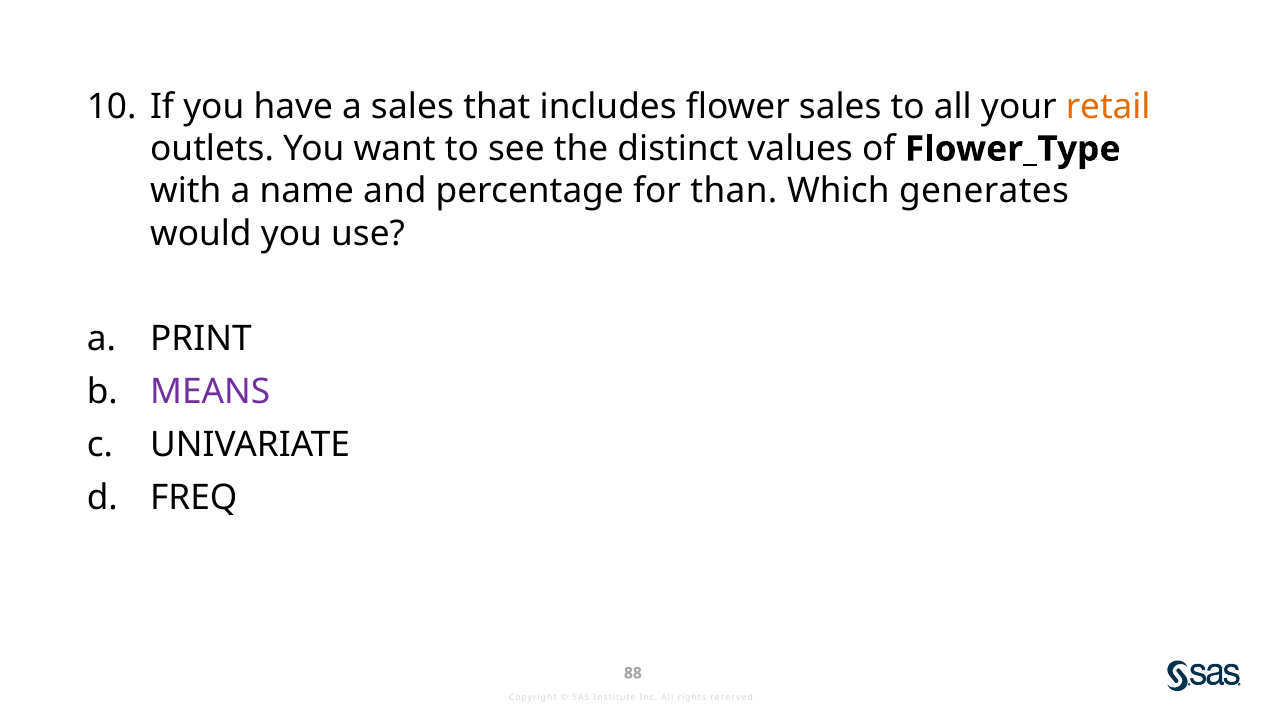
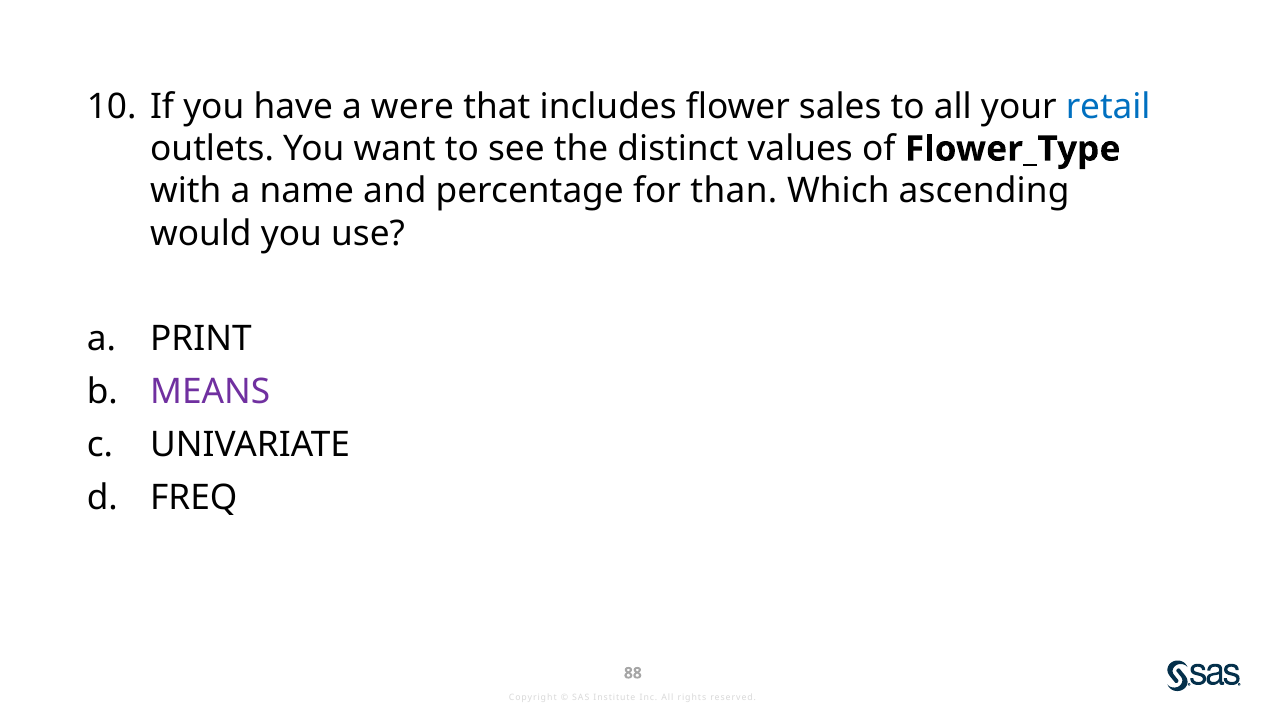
a sales: sales -> were (412, 107)
retail colour: orange -> blue (1108, 107)
generates: generates -> ascending (984, 191)
